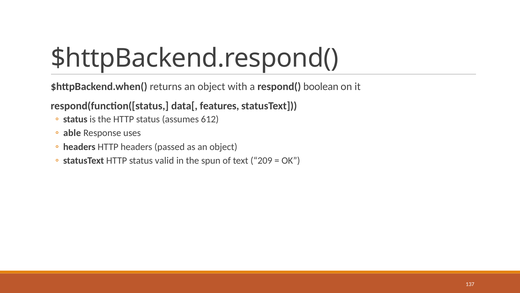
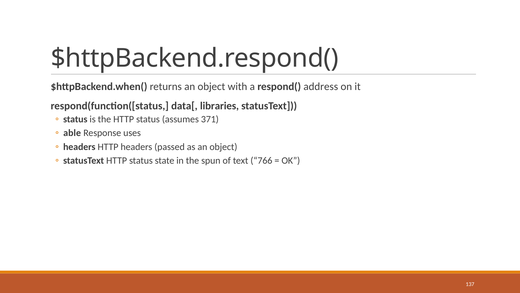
boolean: boolean -> address (321, 86)
features: features -> libraries (219, 106)
612: 612 -> 371 (210, 119)
valid: valid -> state (165, 160)
209: 209 -> 766 (261, 160)
